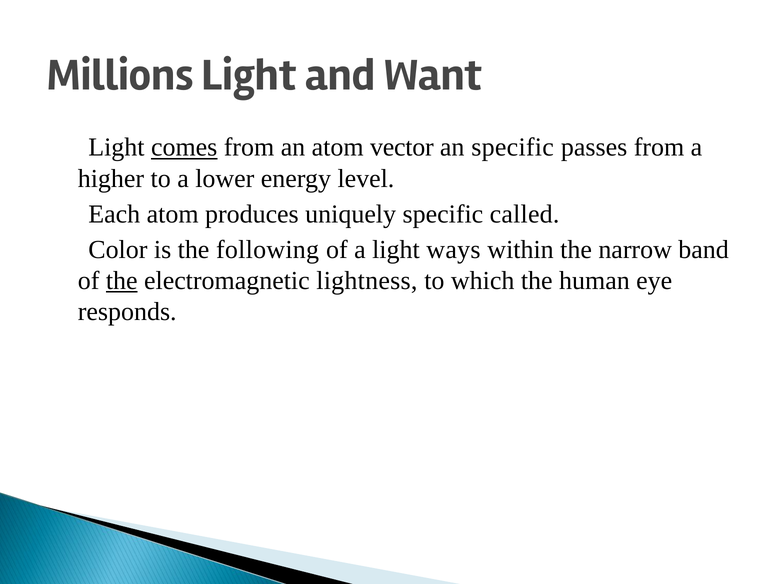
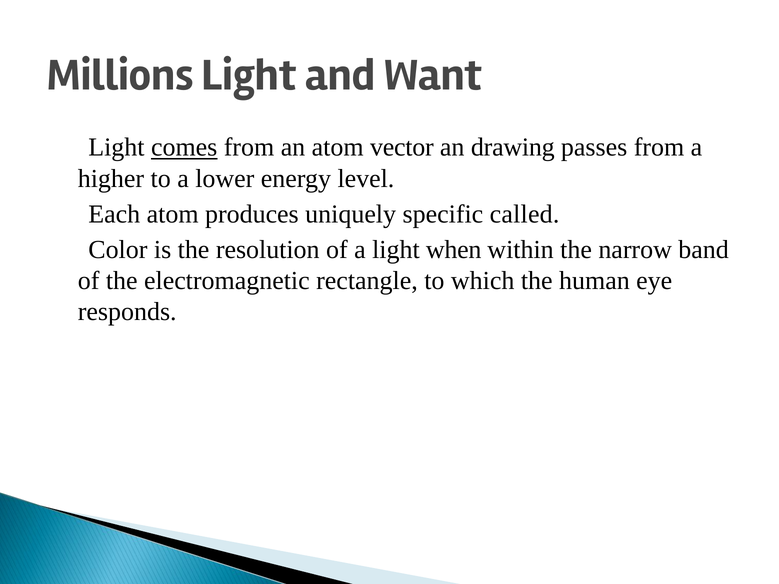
an specific: specific -> drawing (513, 147)
following: following -> resolution (268, 250)
ways: ways -> when (454, 250)
the underline: present -> none (122, 281)
lightness: lightness -> rectangle (367, 281)
